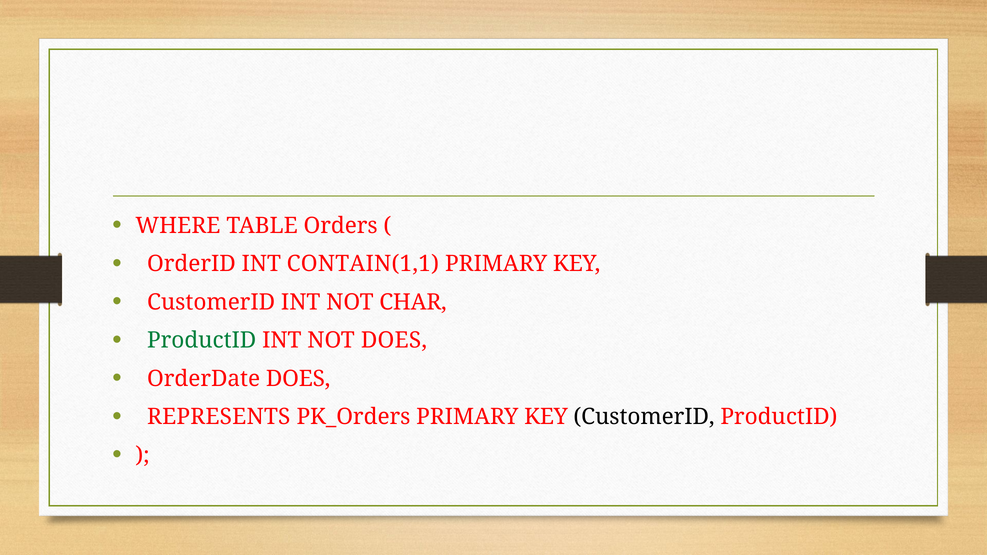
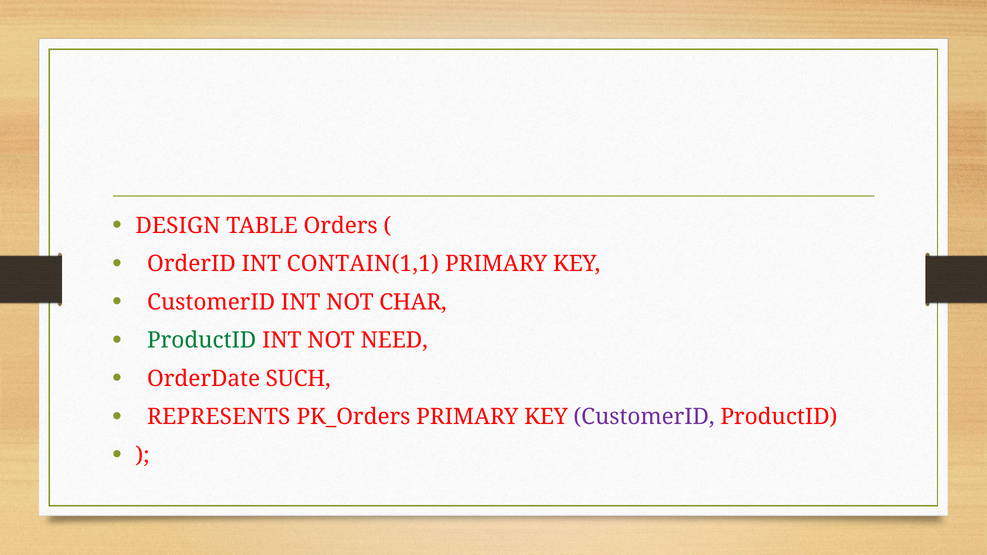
WHERE: WHERE -> DESIGN (178, 226)
NOT DOES: DOES -> NEED (394, 341)
OrderDate DOES: DOES -> SUCH (298, 379)
CustomerID colour: black -> purple (644, 417)
